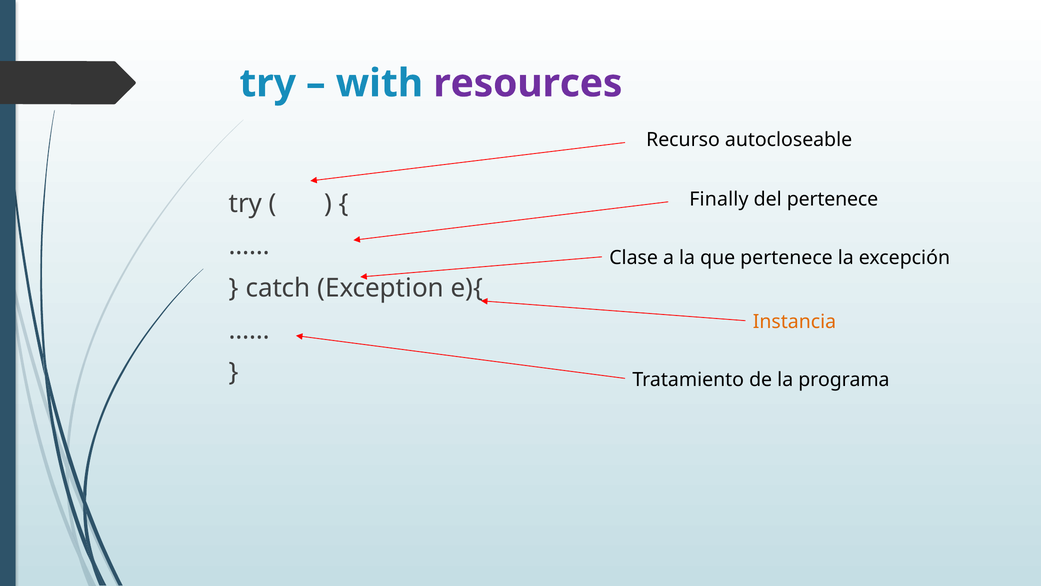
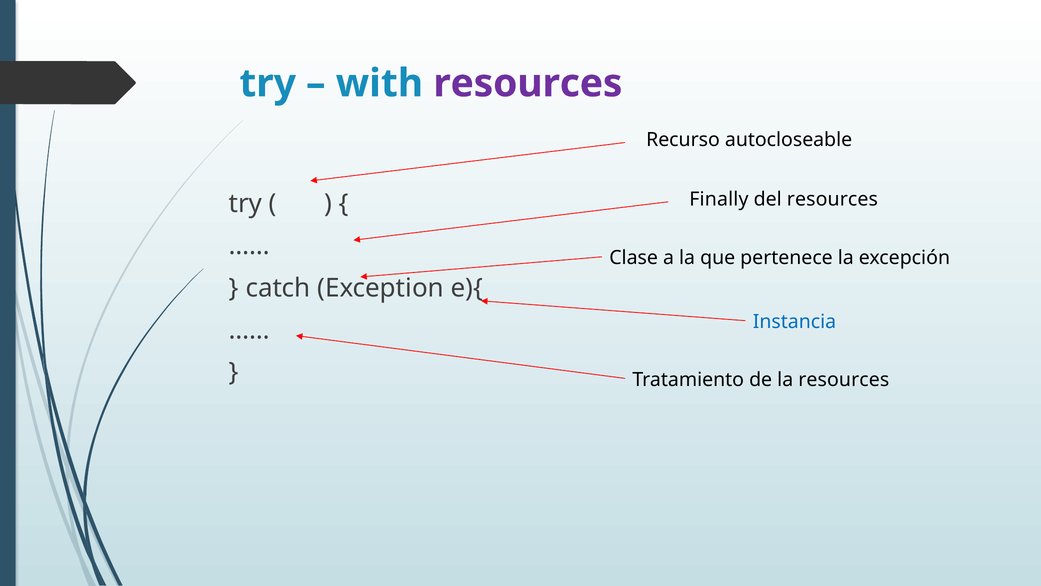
del pertenece: pertenece -> resources (832, 199)
Instancia colour: orange -> blue (795, 322)
la programa: programa -> resources (844, 379)
